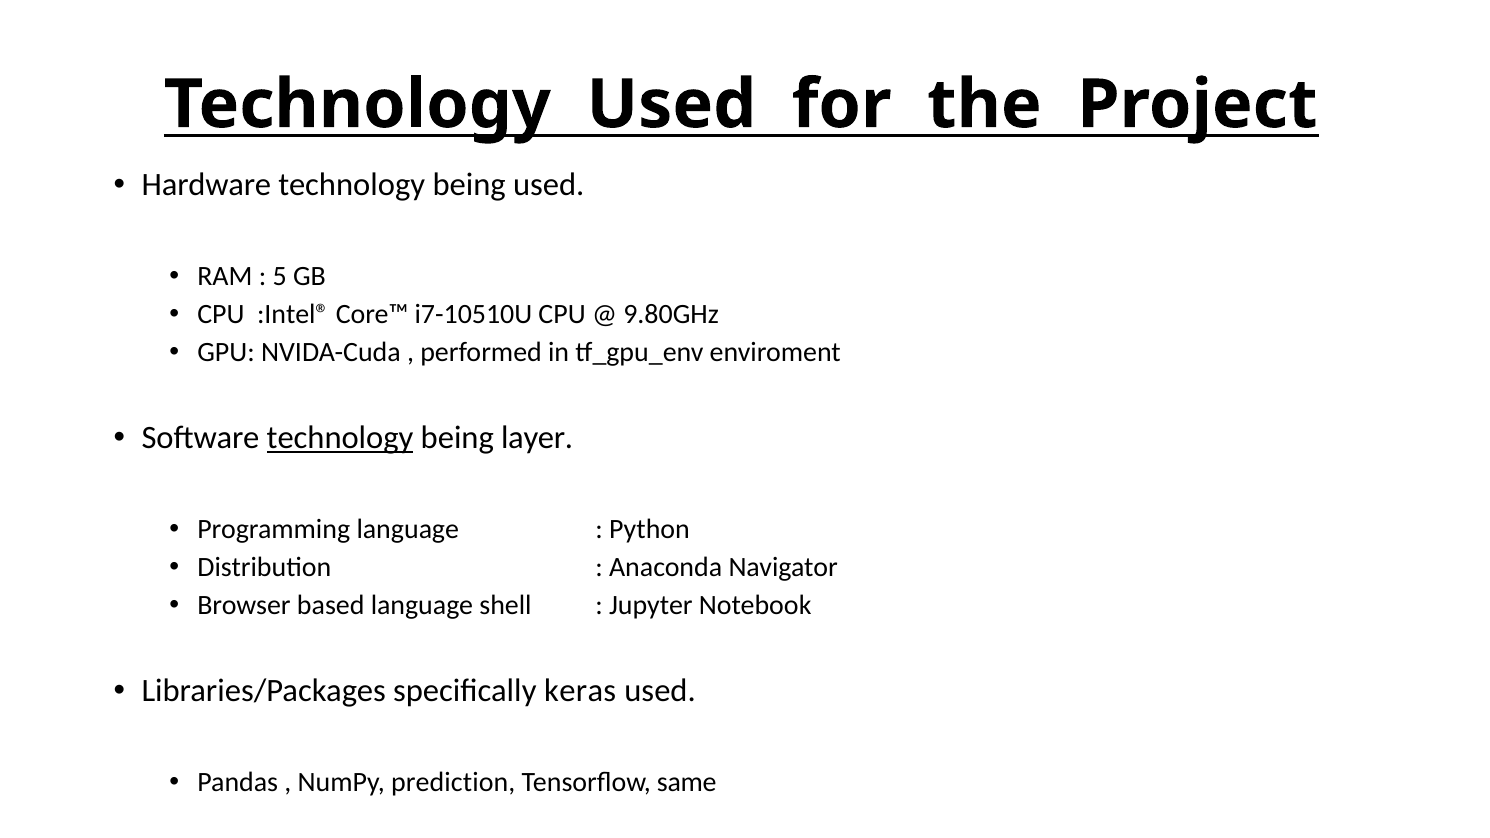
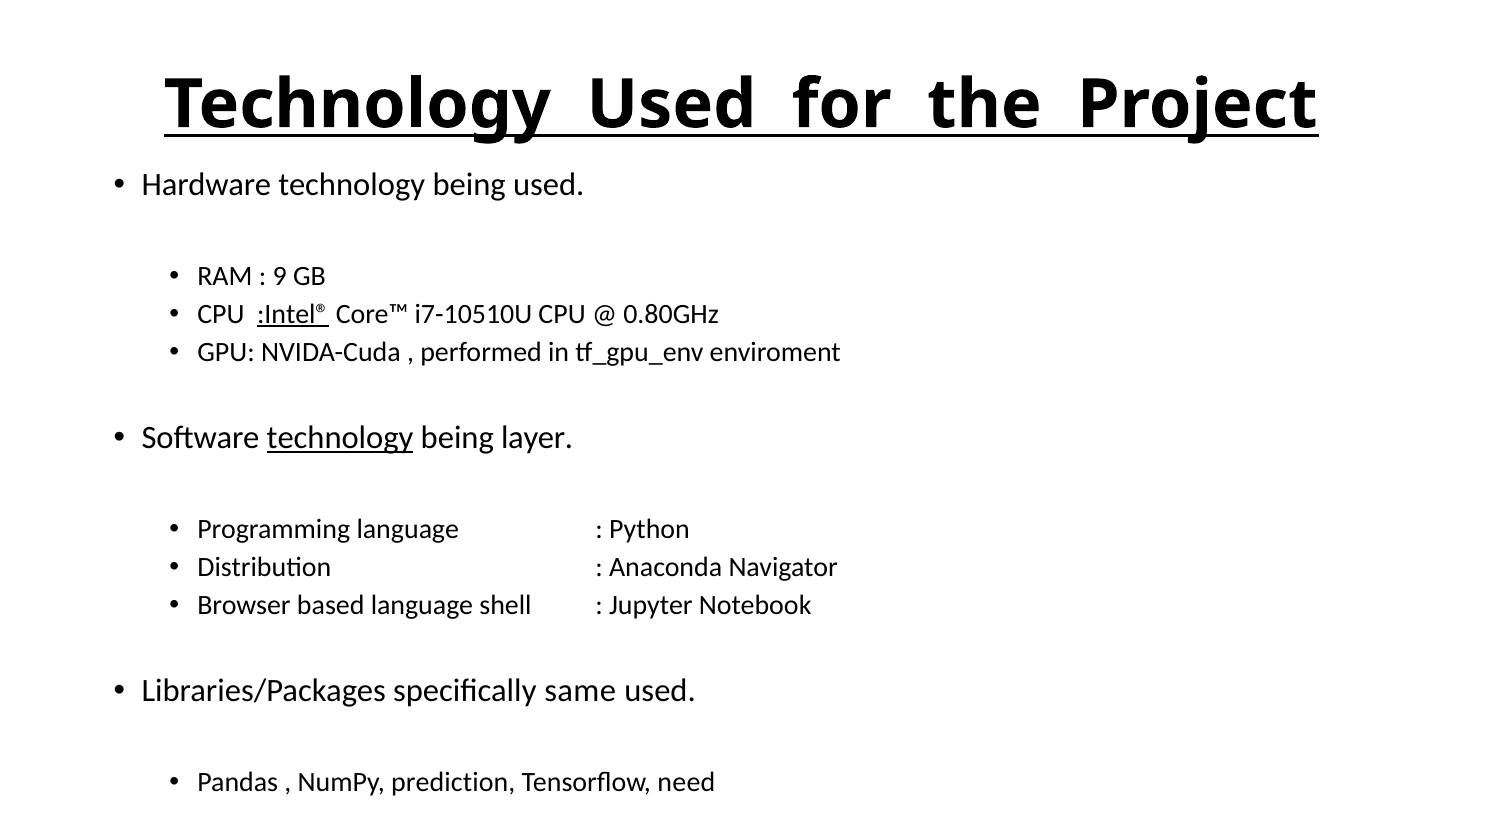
5: 5 -> 9 (280, 276)
:Intel® underline: none -> present (293, 314)
9.80GHz: 9.80GHz -> 0.80GHz (671, 314)
keras: keras -> same (580, 691)
same: same -> need (686, 782)
